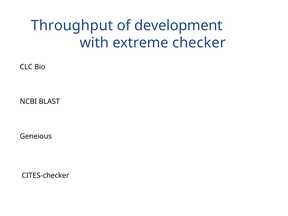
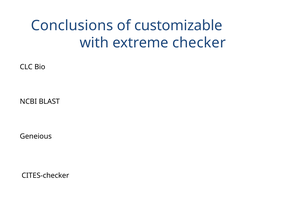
Throughput: Throughput -> Conclusions (72, 25)
development: development -> customizable (178, 25)
